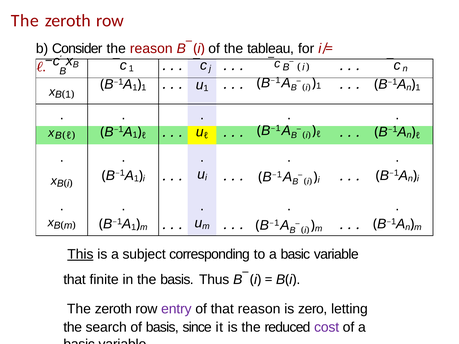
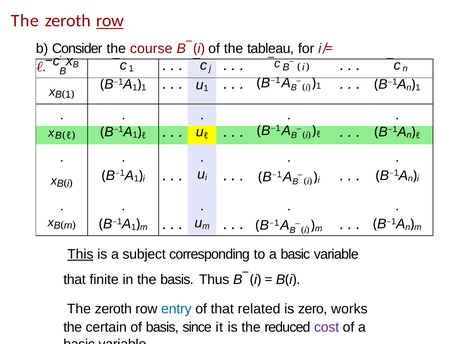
row underline: none -> present (110, 21)
the reason: reason -> course (151, 49)
entry colour: purple -> blue (176, 309)
that reason: reason -> related (259, 309)
letting: letting -> works (349, 309)
search: search -> certain (106, 328)
